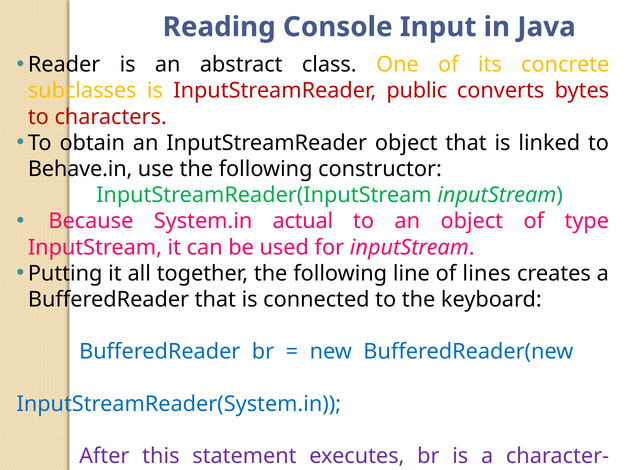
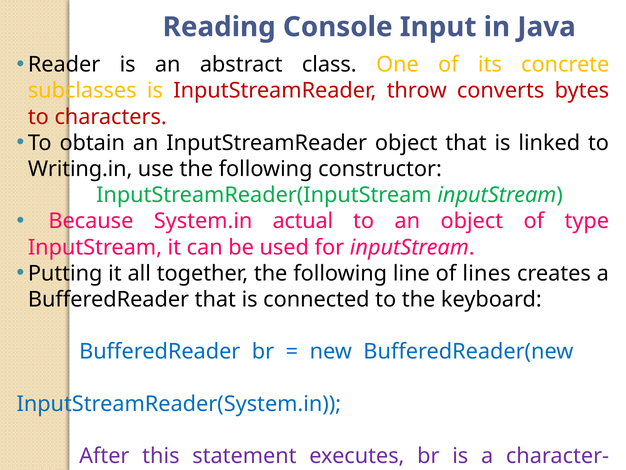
public: public -> throw (417, 91)
Behave.in: Behave.in -> Writing.in (80, 169)
